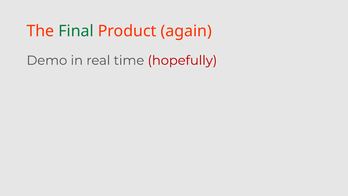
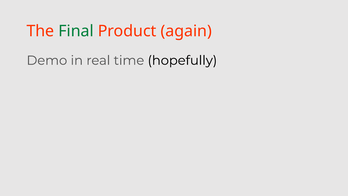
hopefully colour: red -> black (182, 60)
